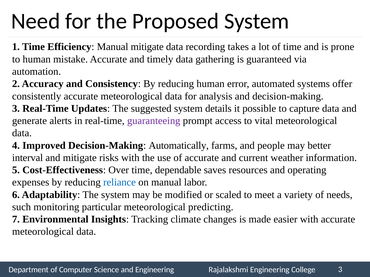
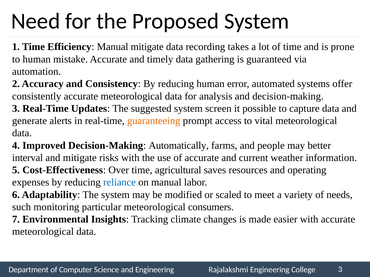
details: details -> screen (218, 109)
guaranteeing colour: purple -> orange (154, 121)
dependable: dependable -> agricultural (178, 170)
predicting: predicting -> consumers (211, 207)
